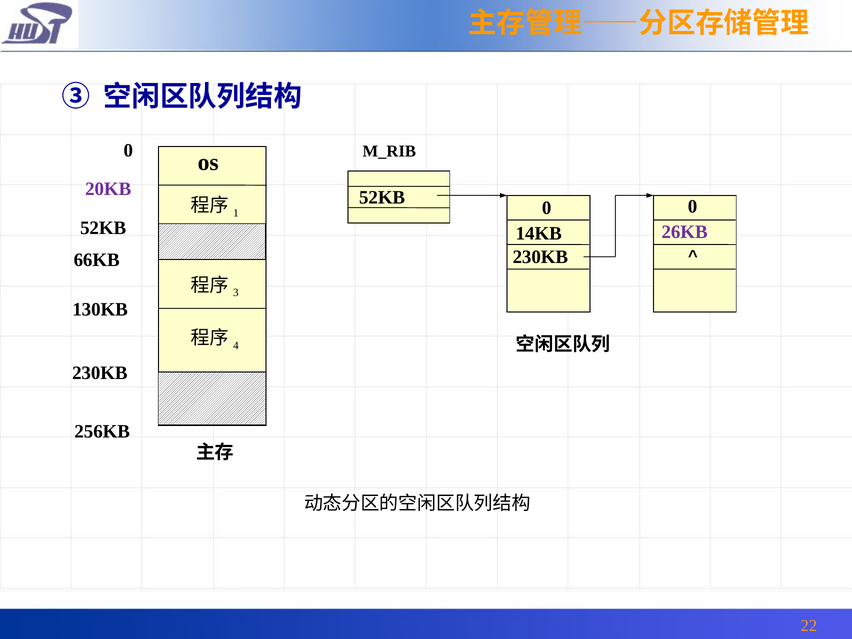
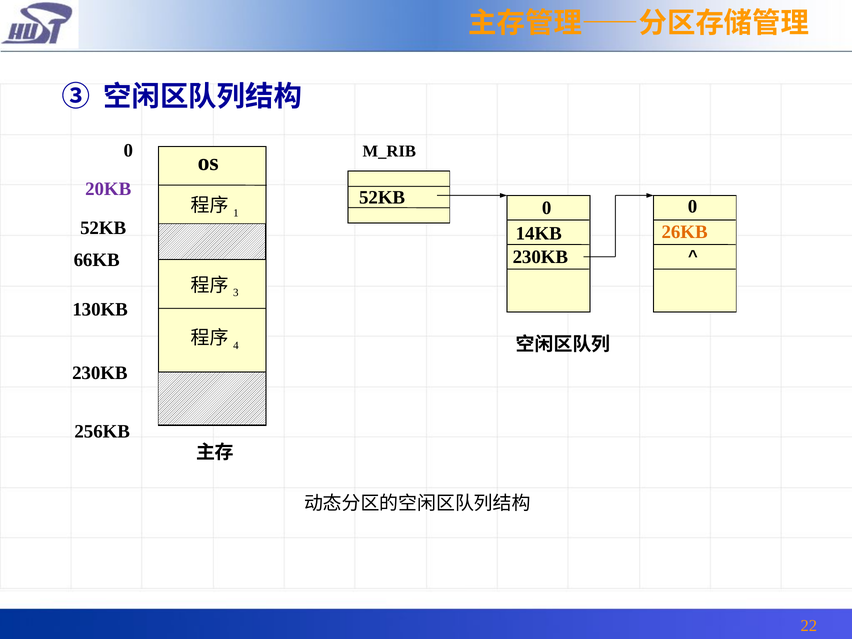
26KB colour: purple -> orange (685, 232)
